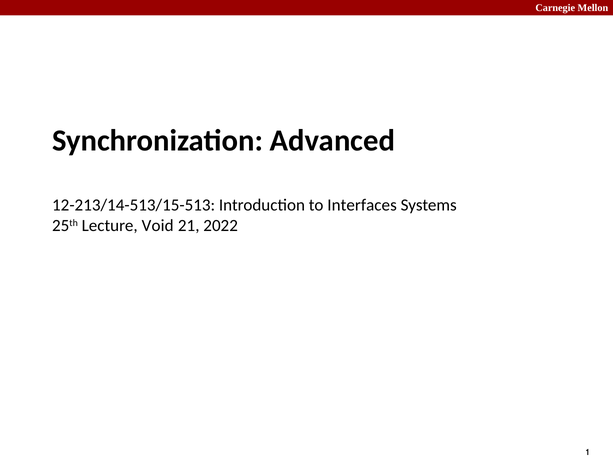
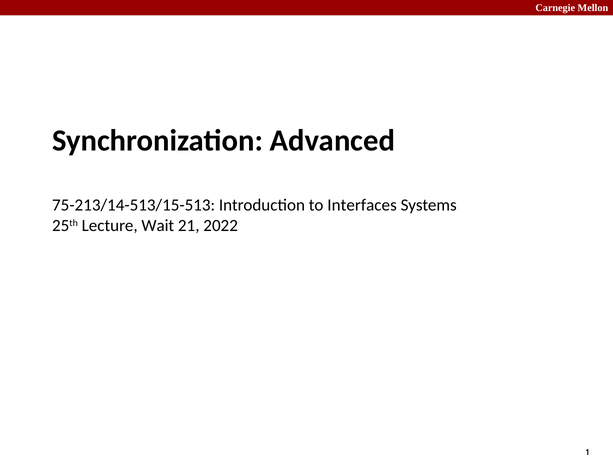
12-213/14-513/15-513: 12-213/14-513/15-513 -> 75-213/14-513/15-513 (134, 205)
Void: Void -> Wait (158, 225)
